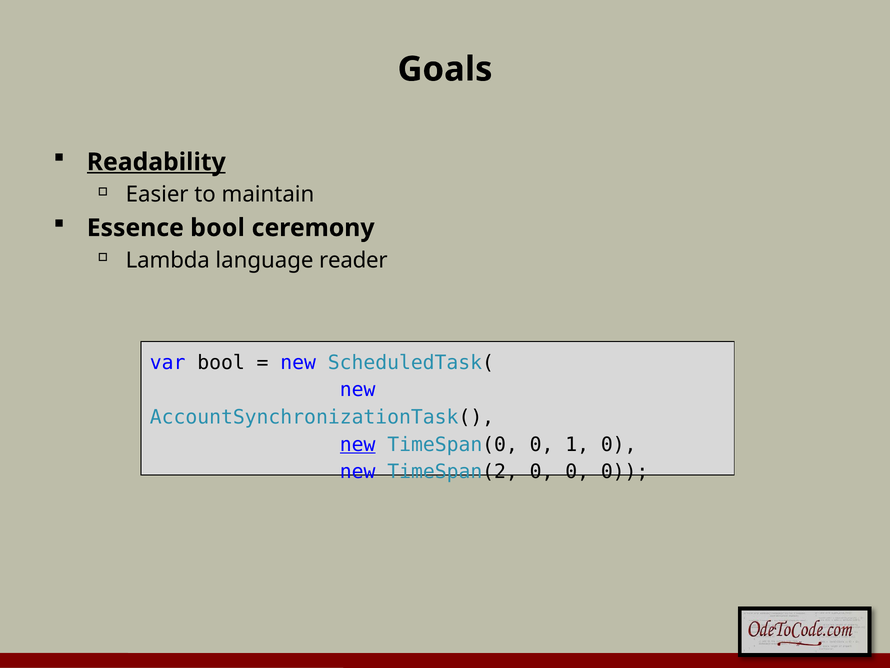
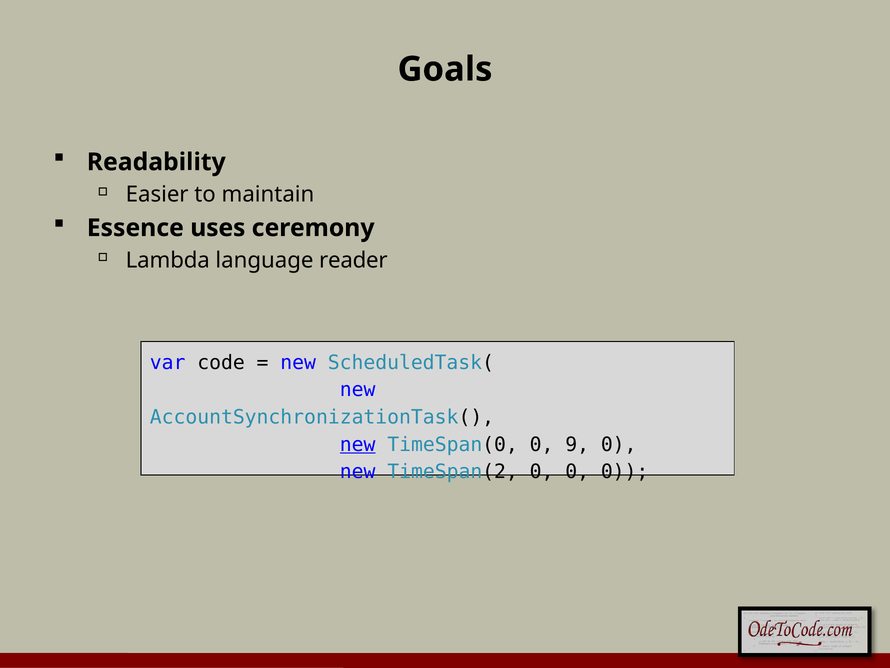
Readability underline: present -> none (156, 162)
Essence bool: bool -> uses (218, 228)
var bool: bool -> code (221, 362)
1: 1 -> 9 (577, 444)
